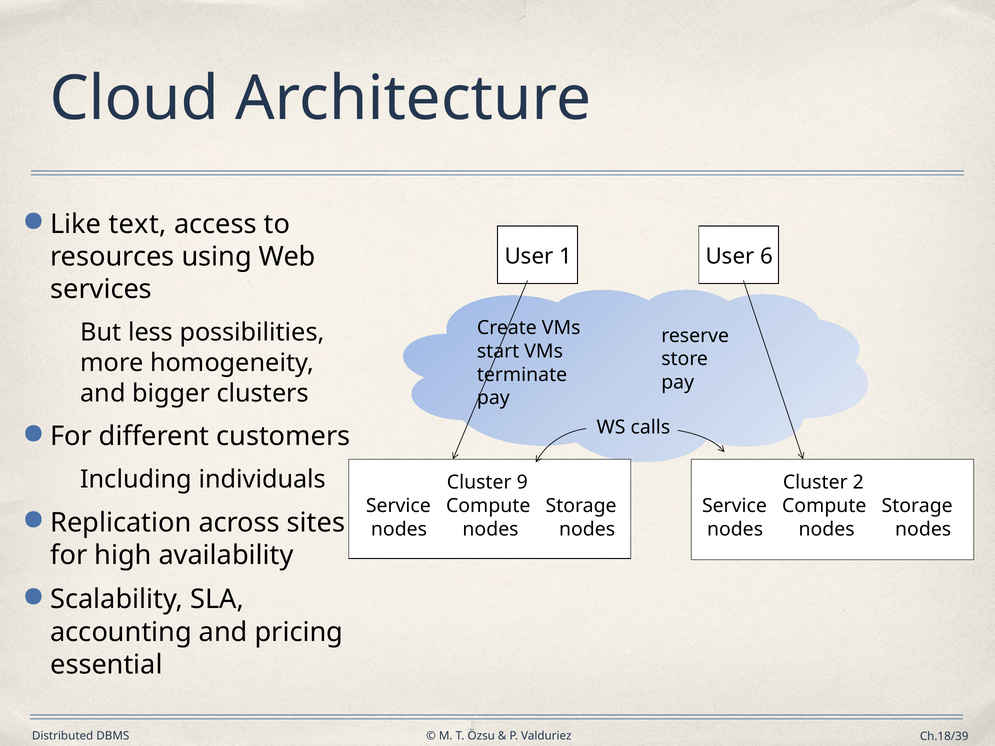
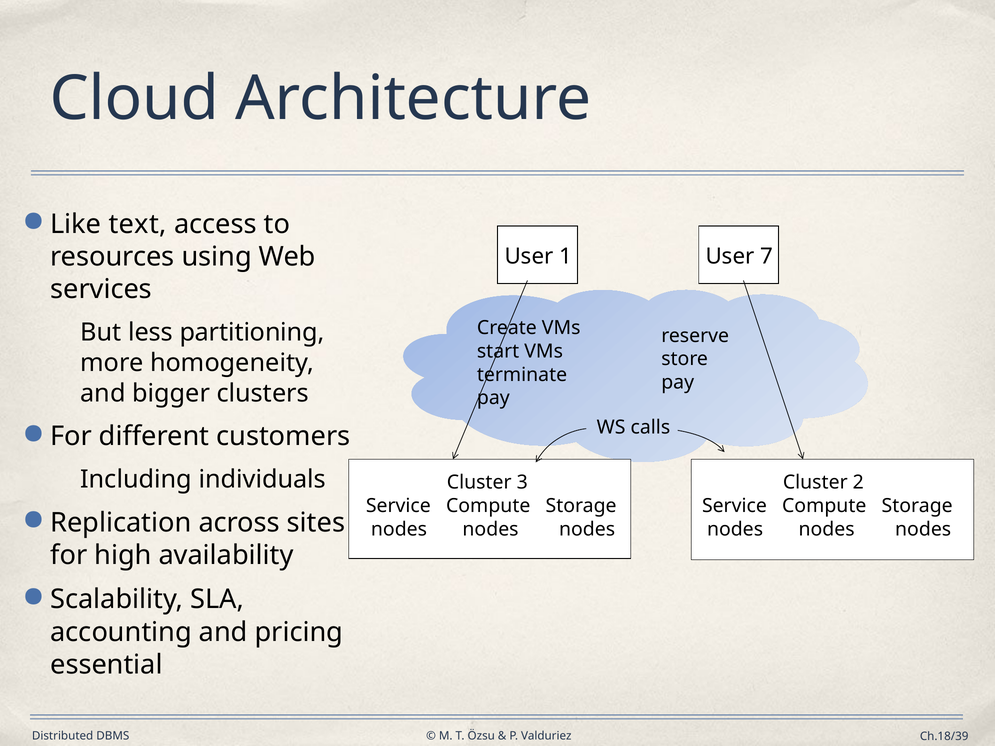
6: 6 -> 7 (767, 256)
possibilities: possibilities -> partitioning (252, 333)
9: 9 -> 3 (522, 483)
